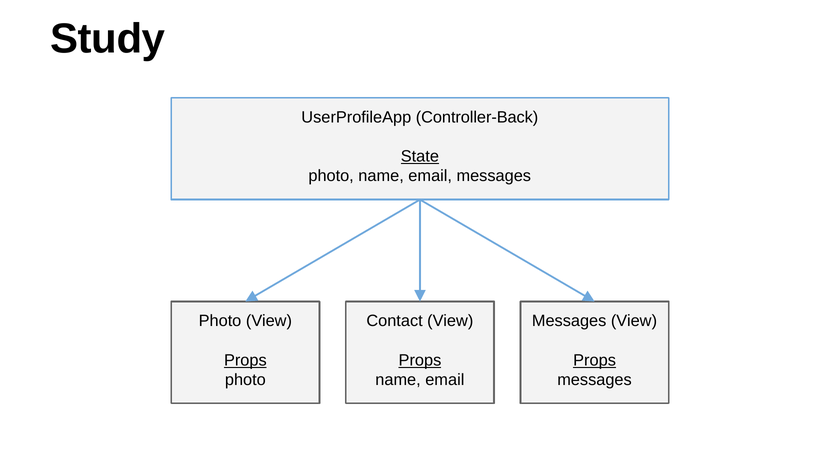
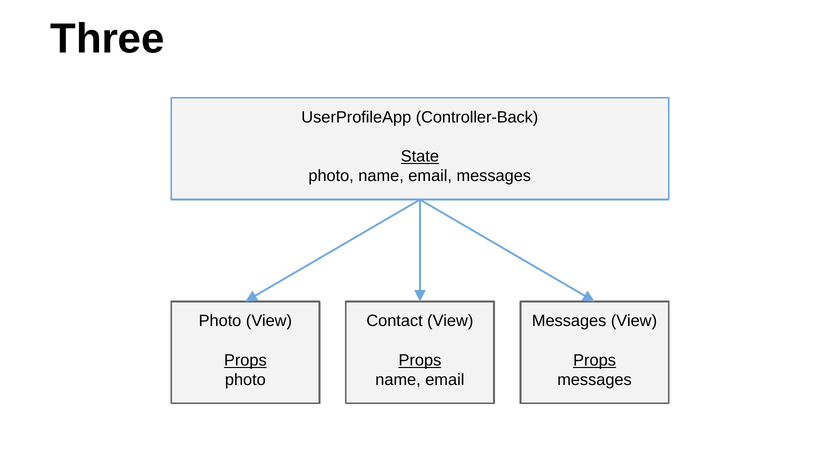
Study: Study -> Three (108, 39)
